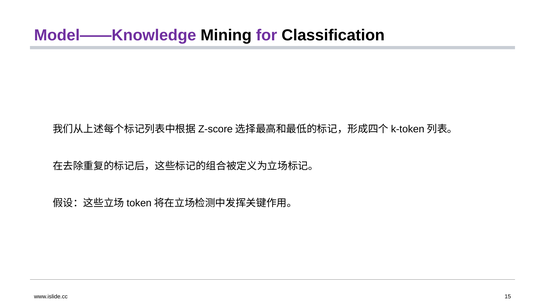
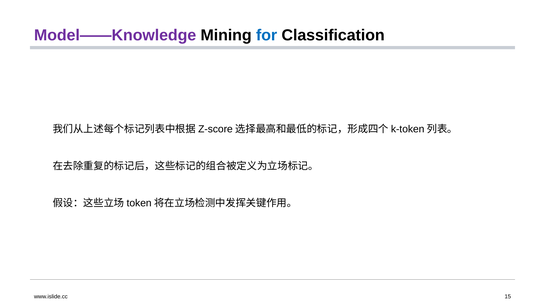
for colour: purple -> blue (267, 35)
